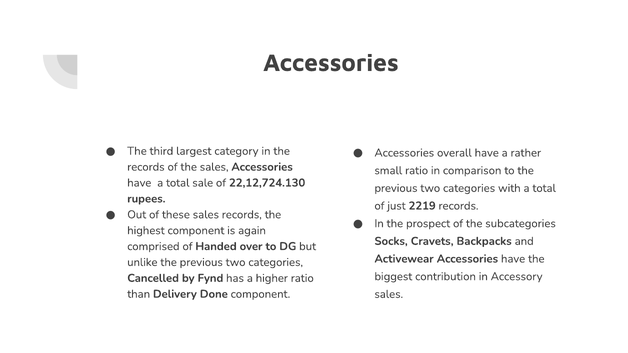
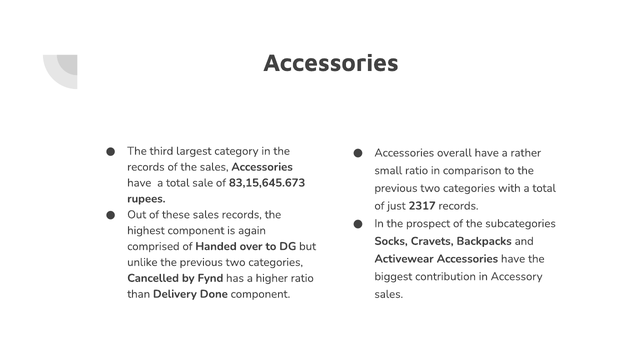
22,12,724.130: 22,12,724.130 -> 83,15,645.673 (267, 183)
2219: 2219 -> 2317 (422, 206)
